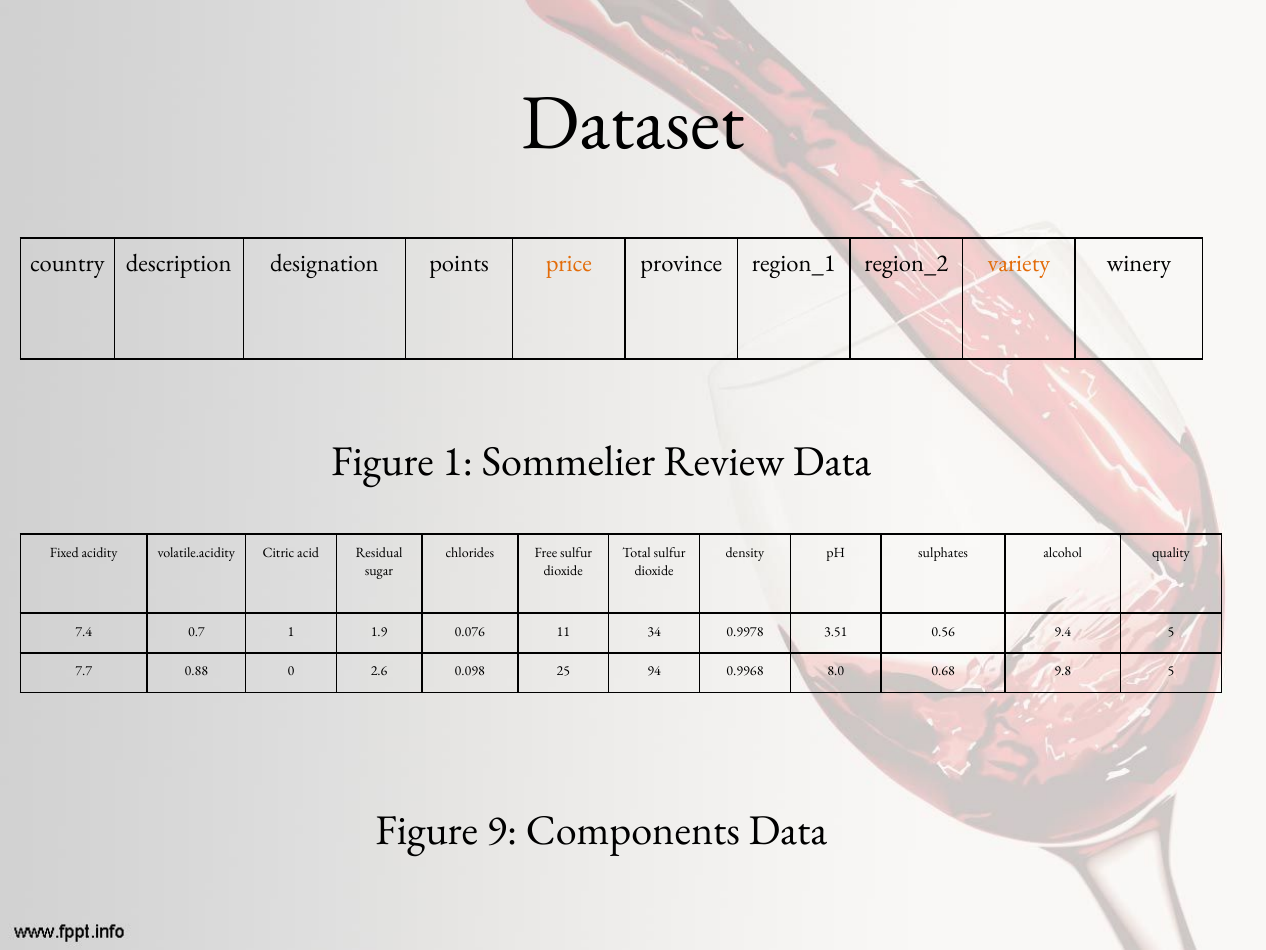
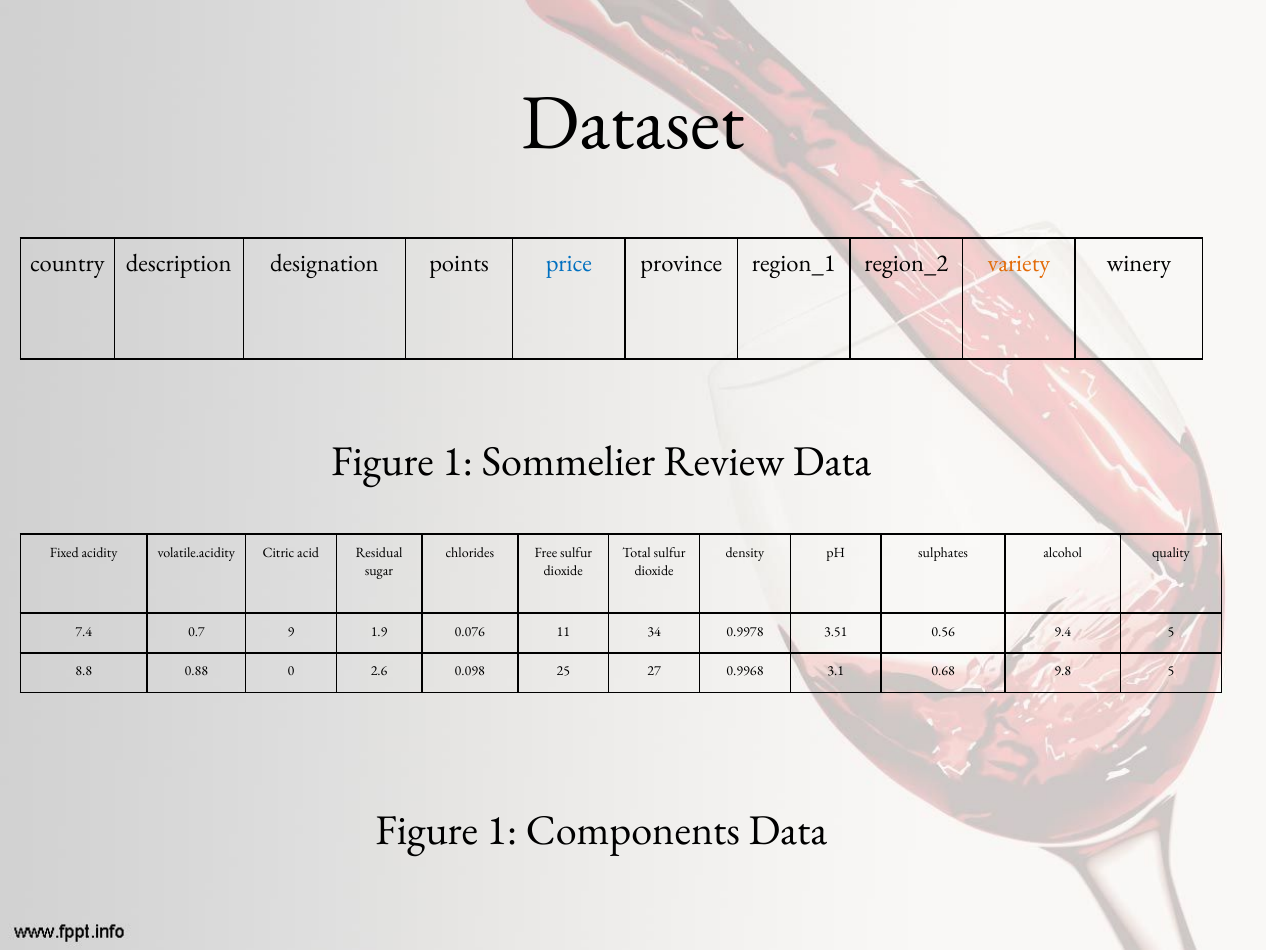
price colour: orange -> blue (569, 263)
0.7 1: 1 -> 9 (291, 631)
7.7: 7.7 -> 8.8 (84, 671)
94: 94 -> 27 (654, 671)
8.0: 8.0 -> 3.1 (836, 671)
9: 9 -> 1 (502, 831)
